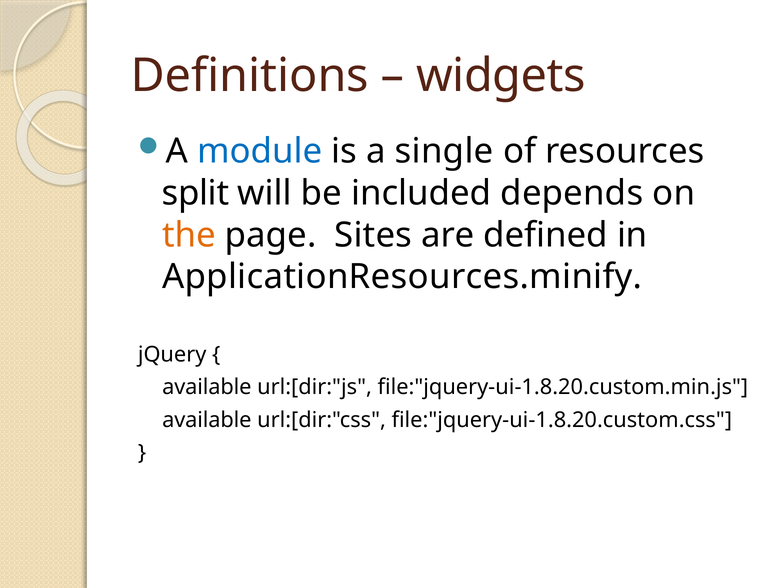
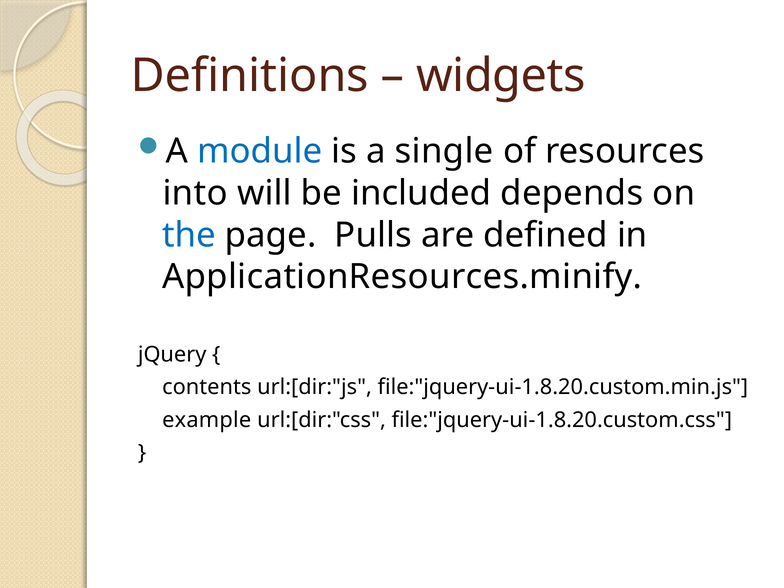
split: split -> into (195, 193)
the colour: orange -> blue (189, 235)
Sites: Sites -> Pulls (373, 235)
available: available -> contents (207, 387)
available: available -> example (207, 420)
